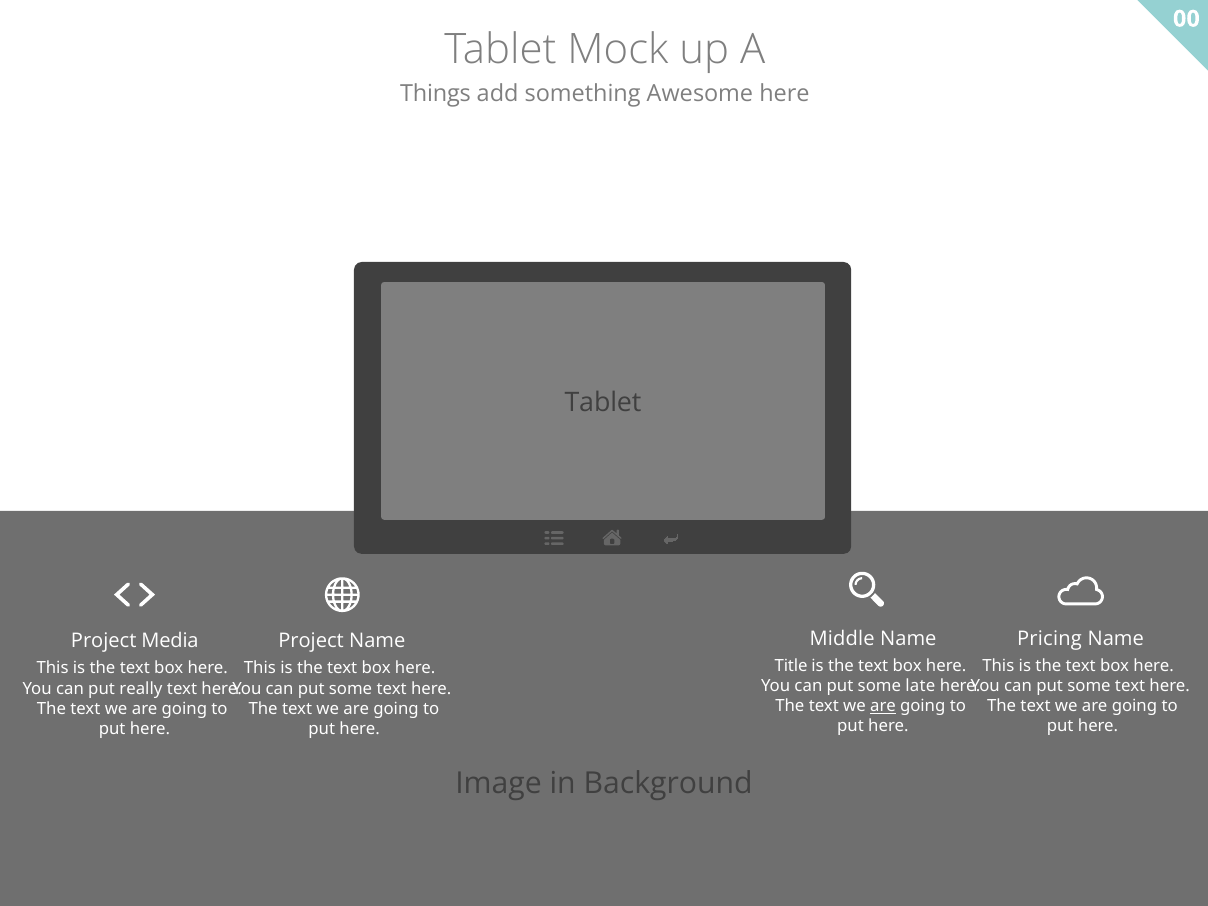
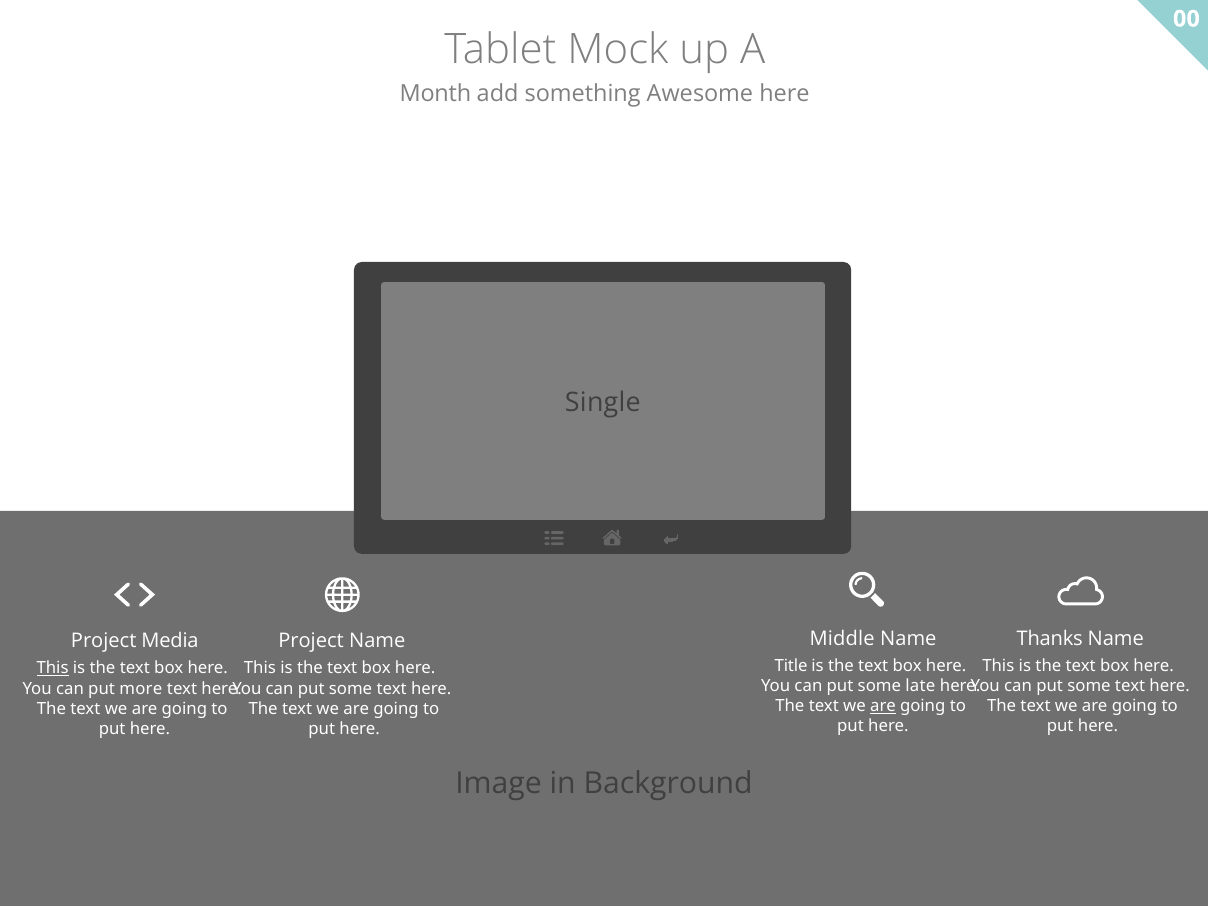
Things: Things -> Month (435, 94)
Tablet: Tablet -> Single (603, 403)
Pricing: Pricing -> Thanks (1050, 639)
This underline: none -> present (53, 668)
really: really -> more (141, 688)
